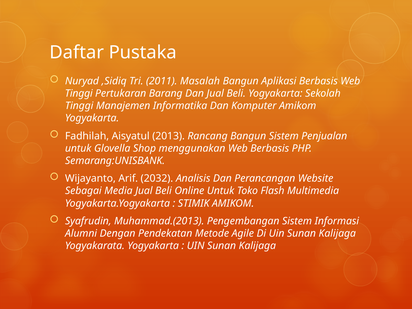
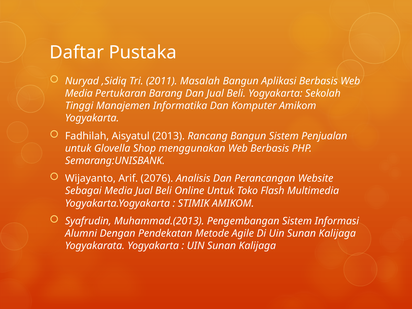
Tinggi: Tinggi -> Media (79, 93)
2032: 2032 -> 2076 (157, 179)
